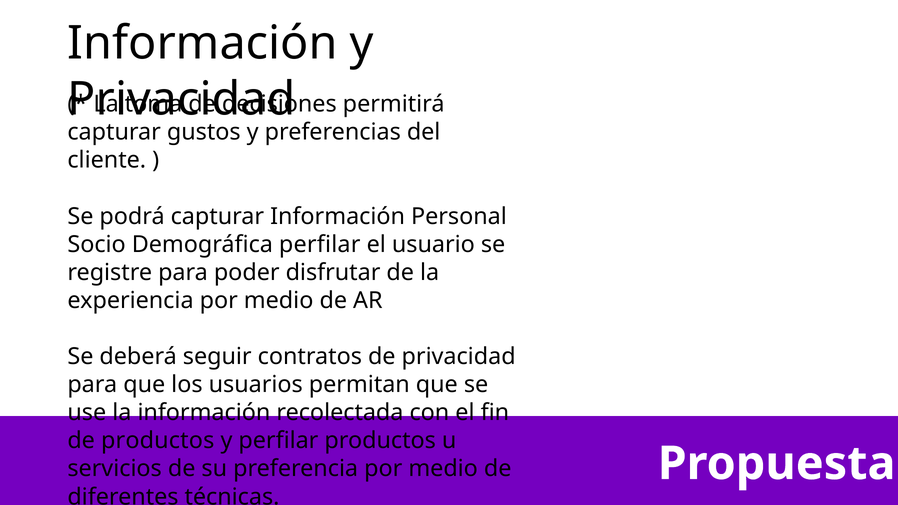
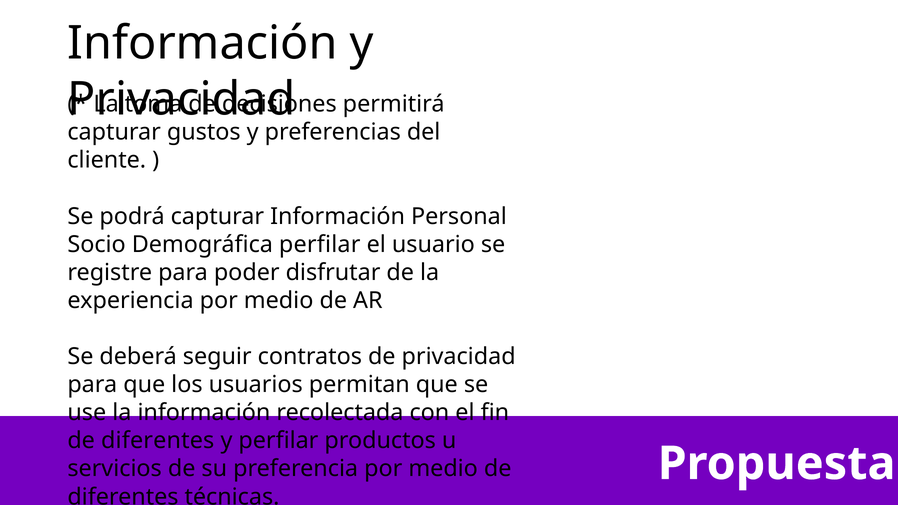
productos: productos -> diferentes (158, 441)
